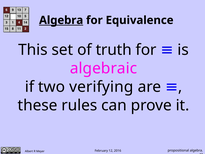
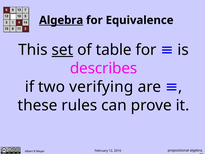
set underline: none -> present (62, 50)
truth: truth -> table (114, 50)
algebraic: algebraic -> describes (104, 68)
